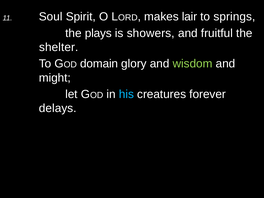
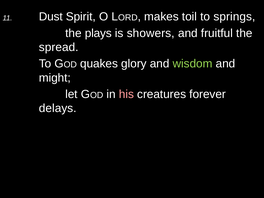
Soul: Soul -> Dust (51, 17)
lair: lair -> toil (189, 17)
shelter: shelter -> spread (59, 47)
domain: domain -> quakes (99, 64)
his colour: light blue -> pink (126, 94)
